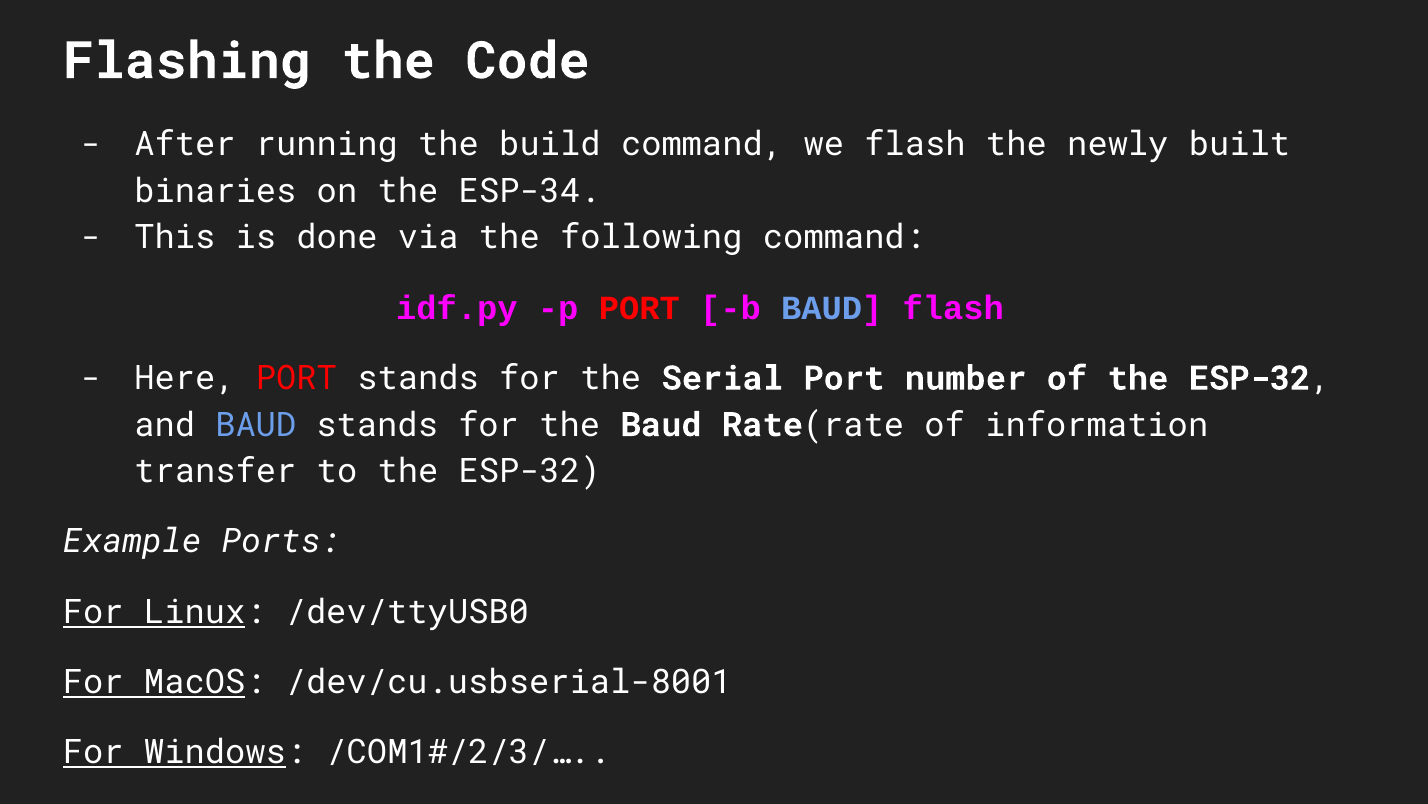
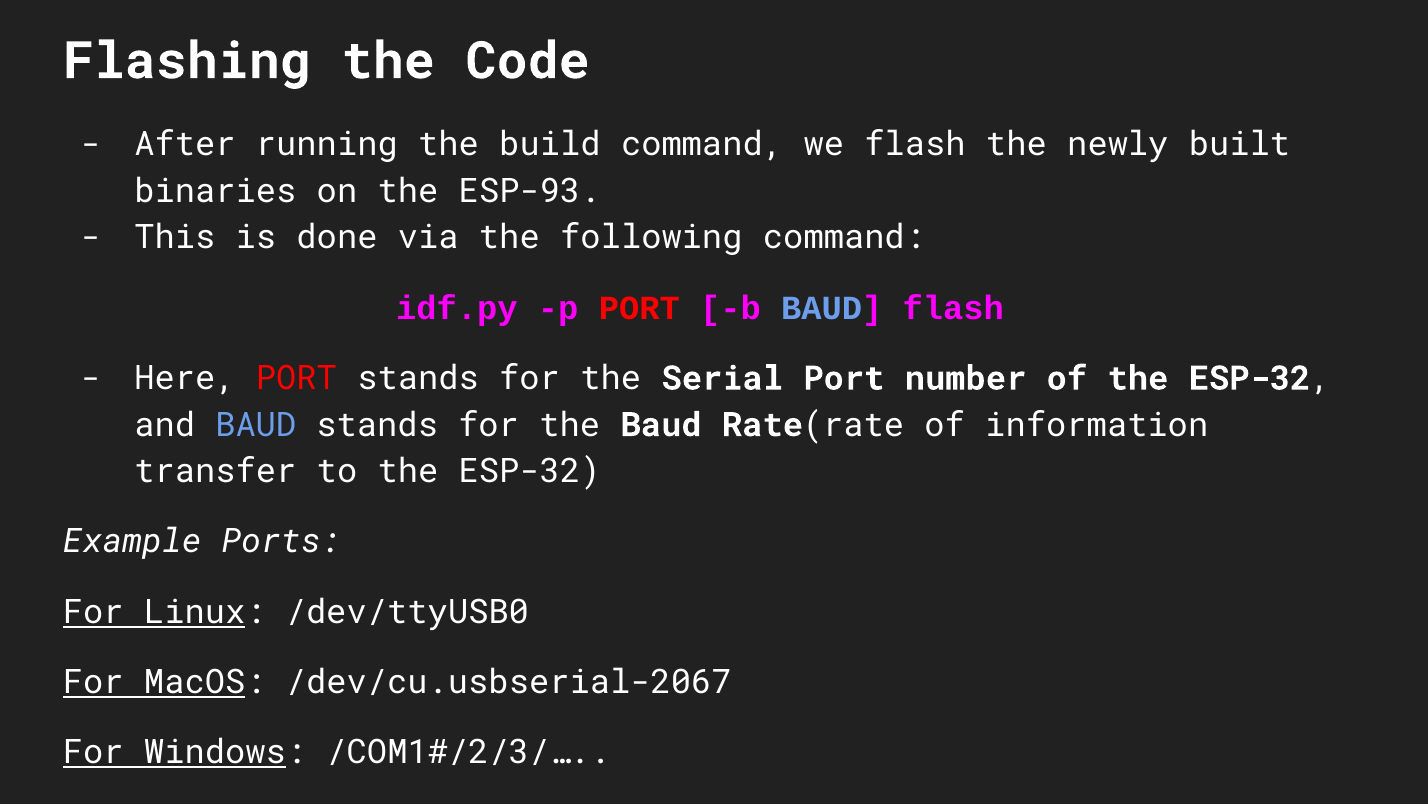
ESP-34: ESP-34 -> ESP-93 (530, 191)
/dev/cu.usbserial-8001: /dev/cu.usbserial-8001 -> /dev/cu.usbserial-2067 (509, 682)
